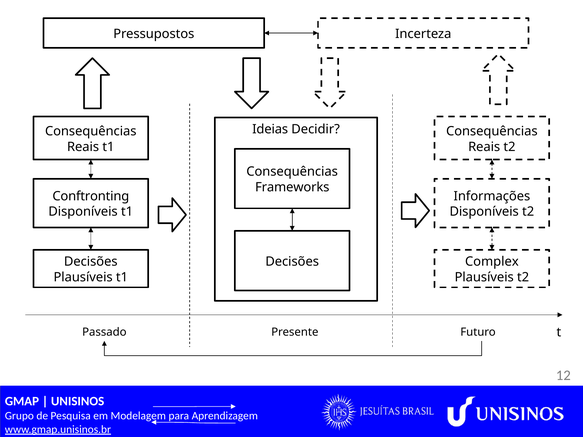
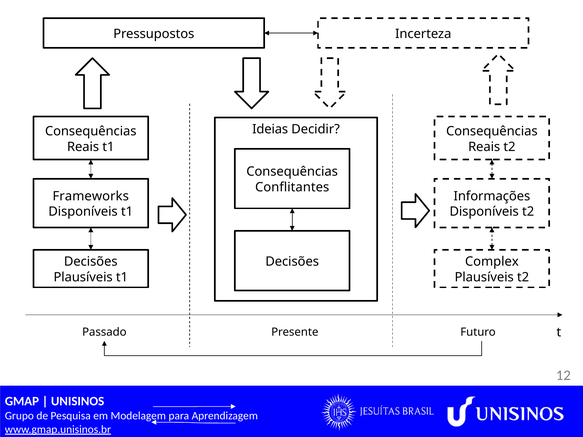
Frameworks: Frameworks -> Conflitantes (292, 187)
Conftronting: Conftronting -> Frameworks (91, 196)
